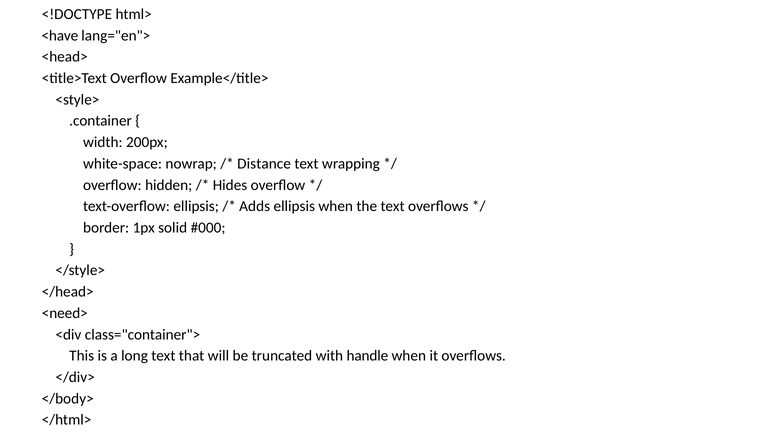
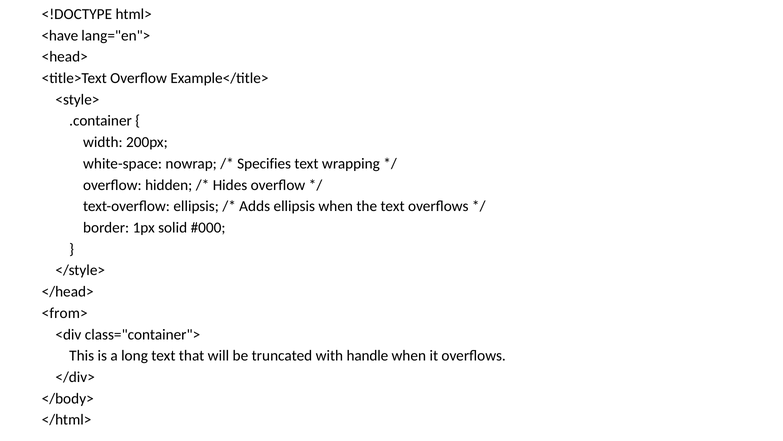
Distance: Distance -> Specifies (264, 163)
<need>: <need> -> <from> (65, 313)
